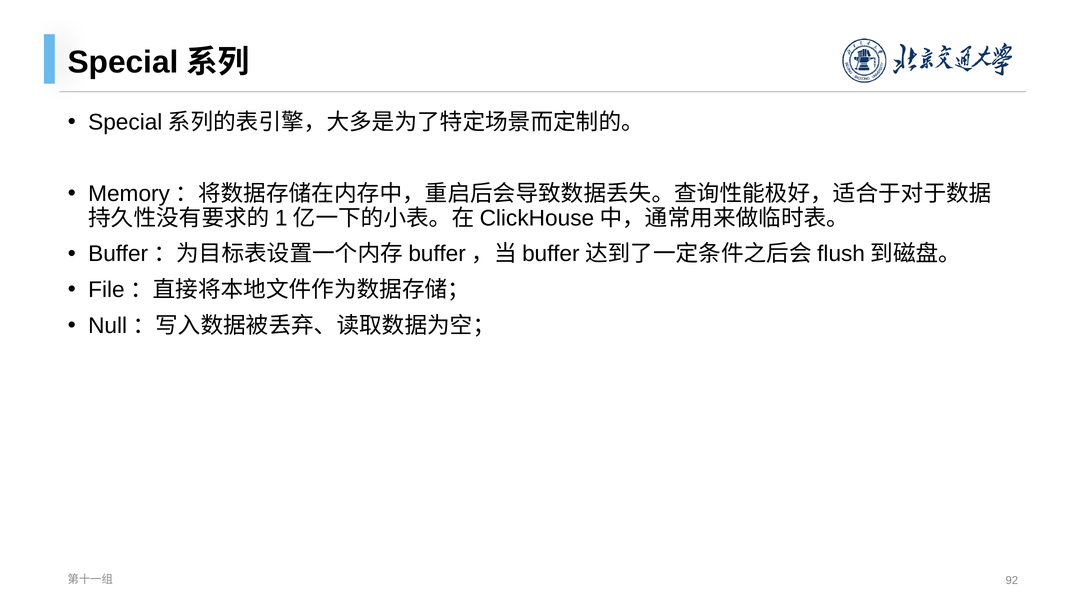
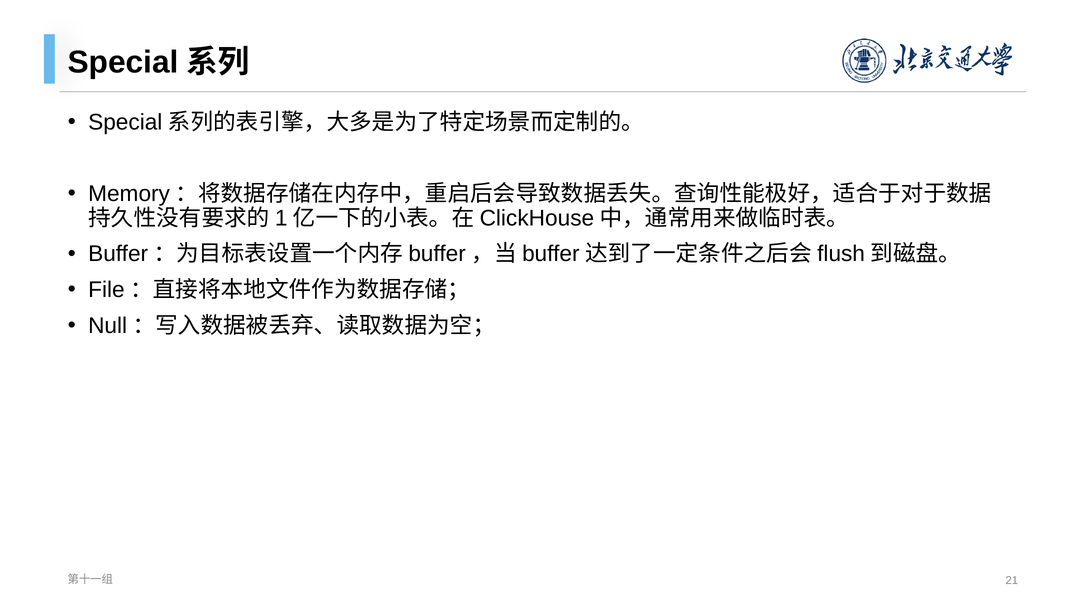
92: 92 -> 21 (1012, 581)
